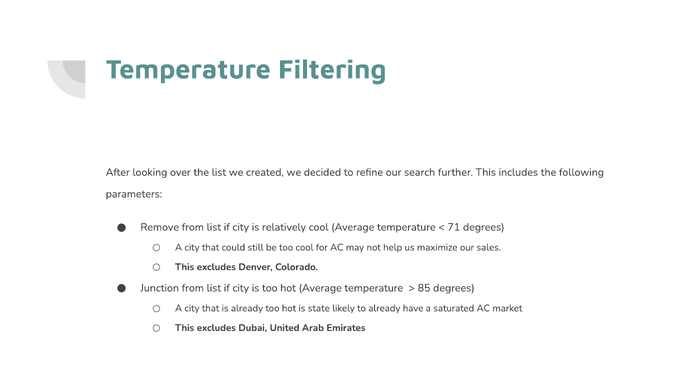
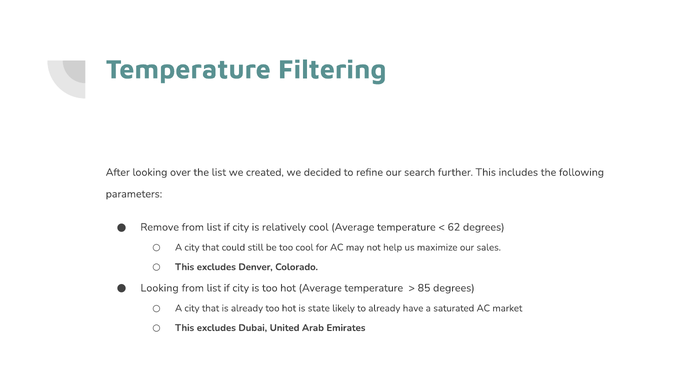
71: 71 -> 62 (454, 227)
Junction: Junction -> Looking (160, 288)
